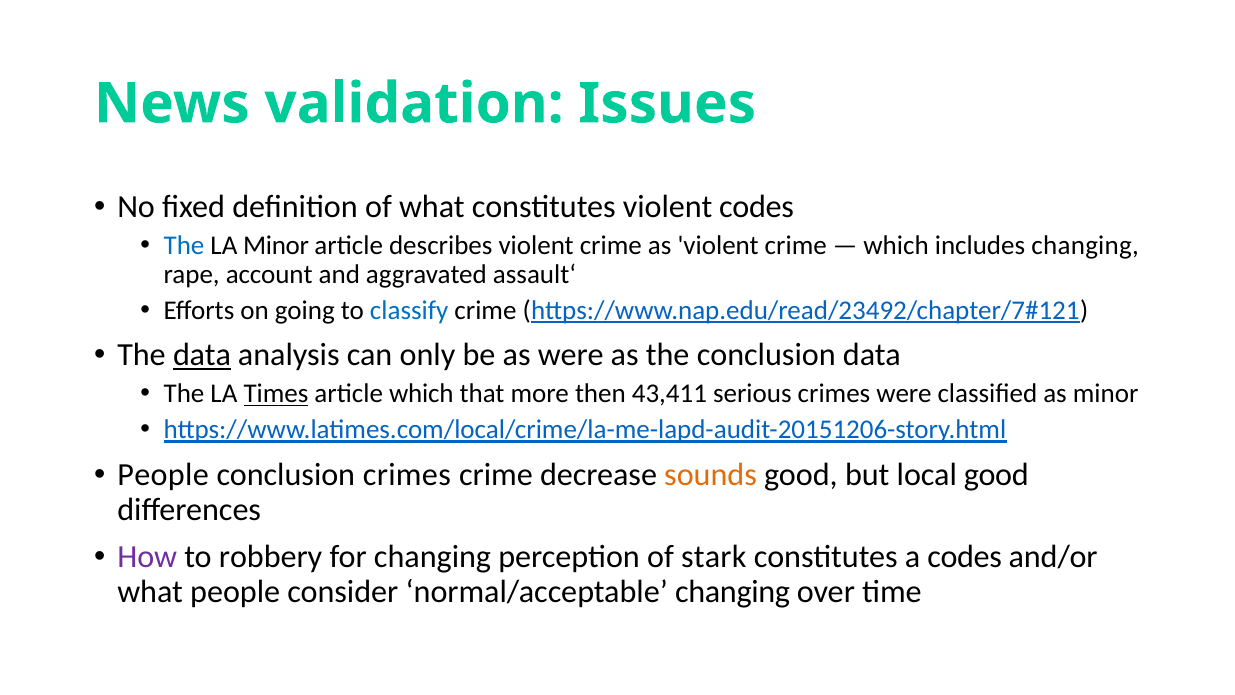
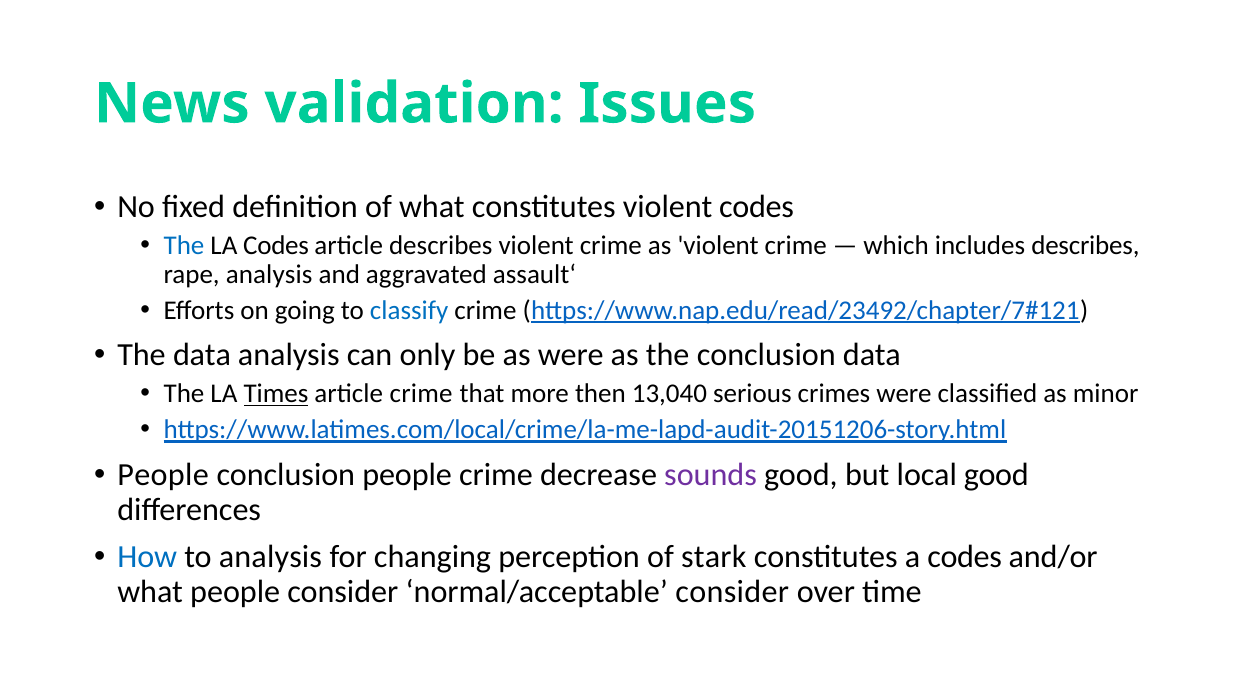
LA Minor: Minor -> Codes (276, 245)
includes changing: changing -> describes (1085, 245)
rape account: account -> analysis (269, 274)
data underline: present -> none (202, 355)
article which: which -> crime (421, 394)
43,411: 43,411 -> 13,040 (669, 394)
conclusion crimes: crimes -> people (407, 475)
sounds colour: orange -> purple (711, 475)
How colour: purple -> blue (147, 557)
to robbery: robbery -> analysis (270, 557)
normal/acceptable changing: changing -> consider (732, 592)
